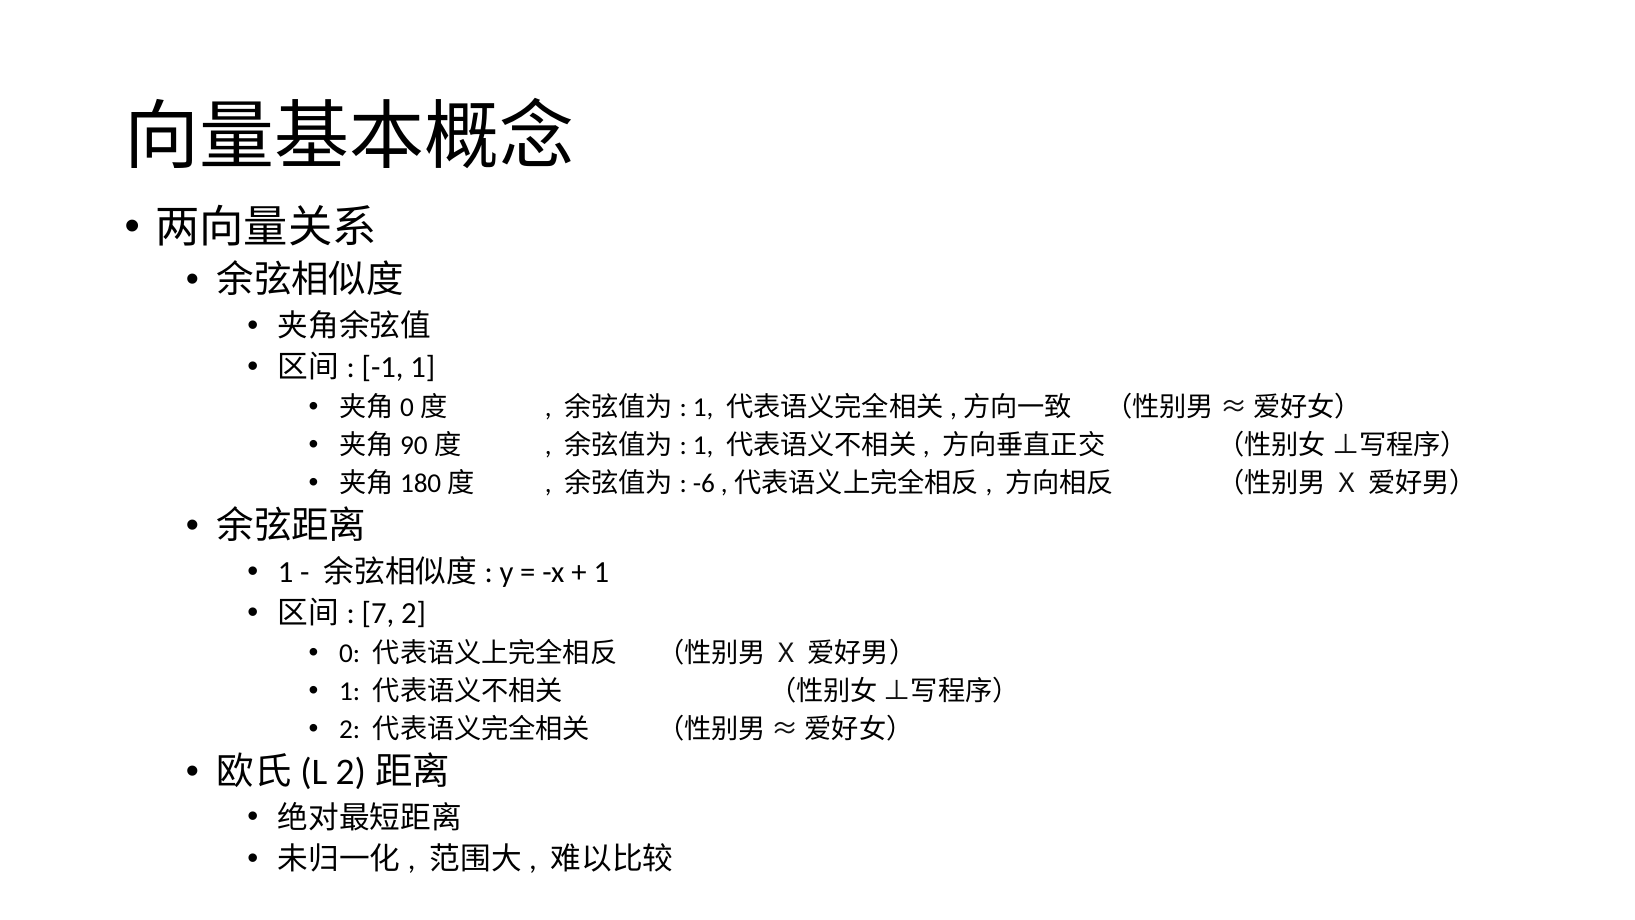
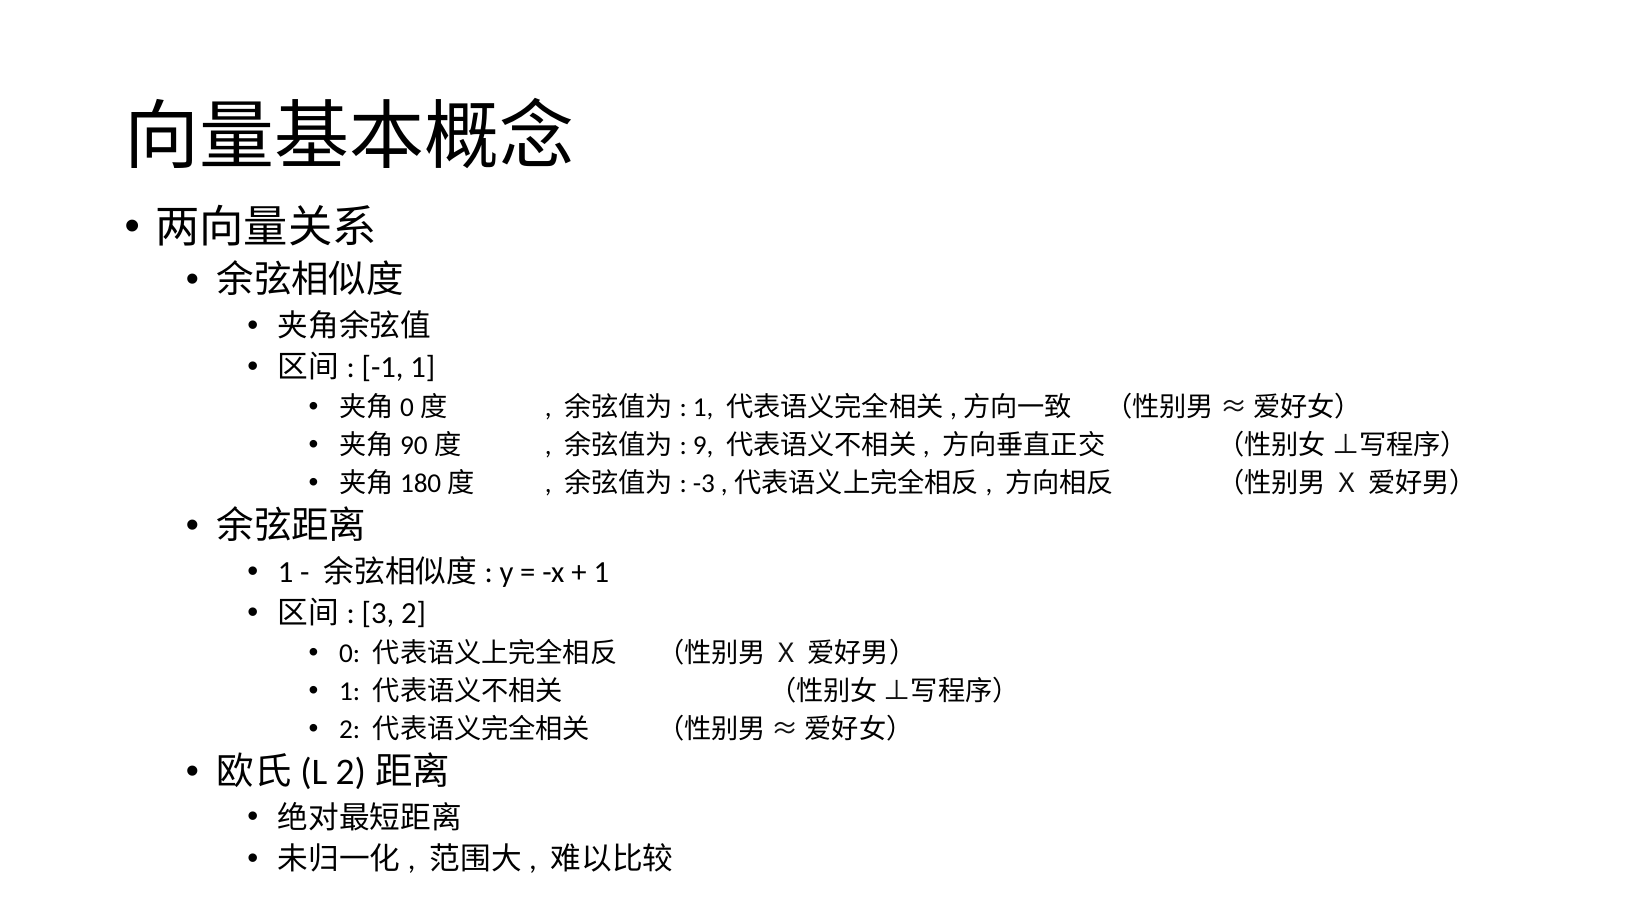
1: 1 -> 9 (703, 445)
-6: -6 -> -3 (704, 483)
7: 7 -> 3 (378, 613)
